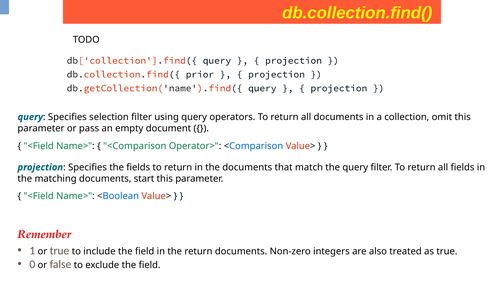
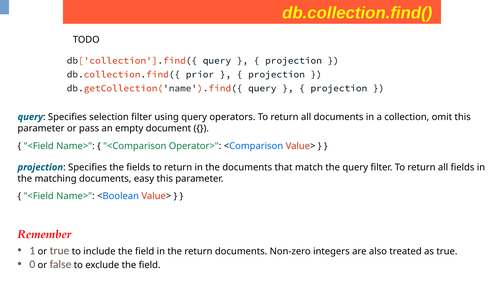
start: start -> easy (144, 179)
